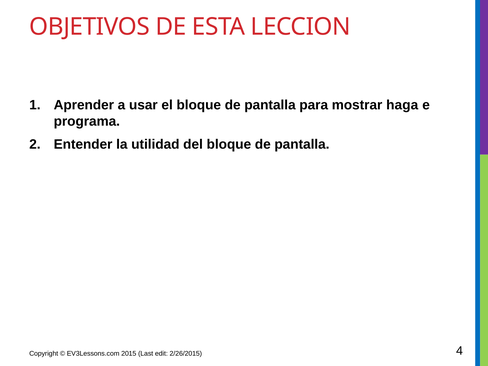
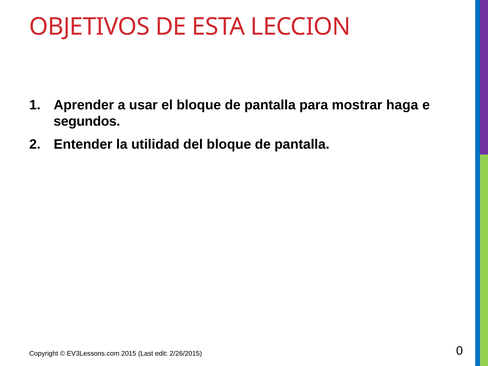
programa: programa -> segundos (87, 121)
4: 4 -> 0 (460, 351)
